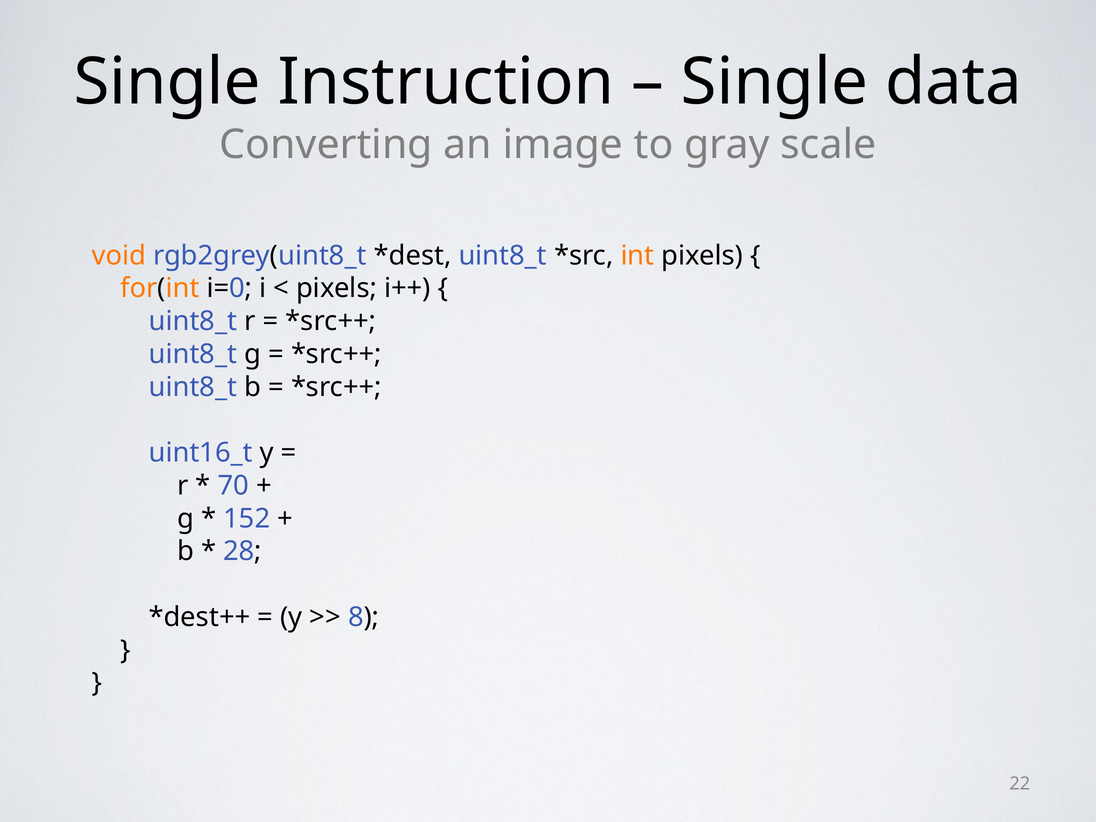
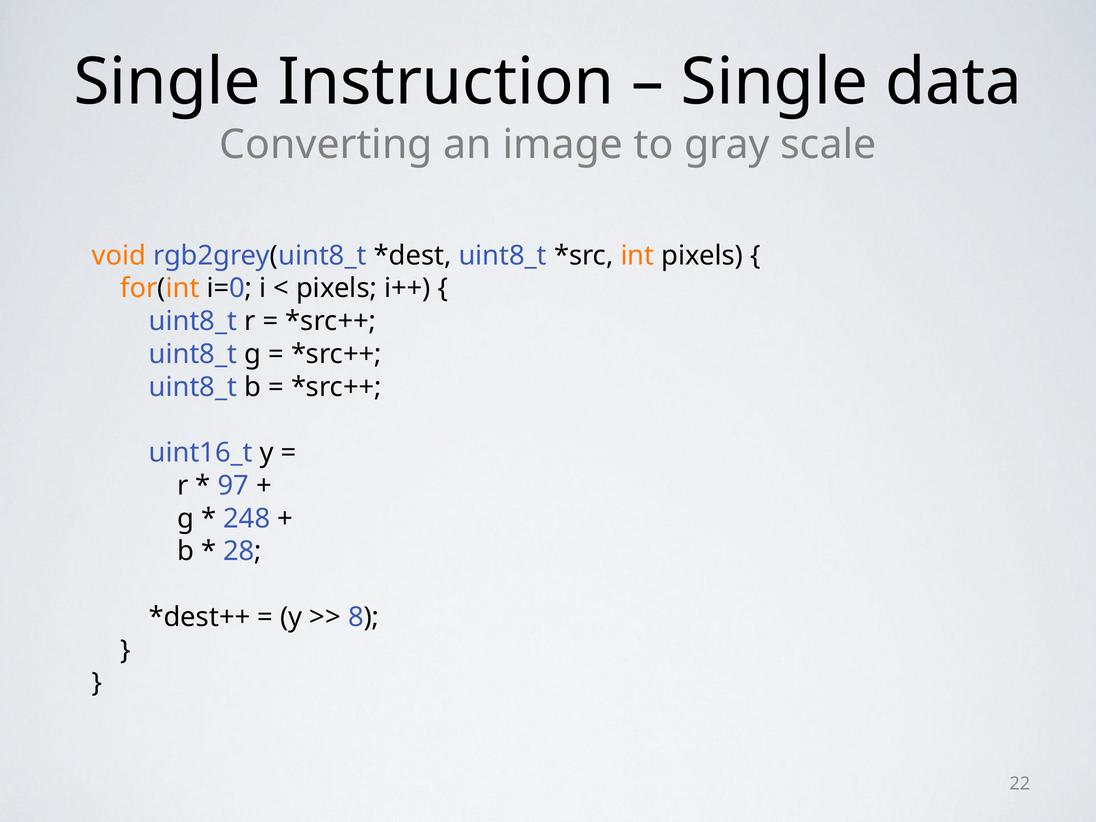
70: 70 -> 97 (233, 486)
152: 152 -> 248 (247, 519)
